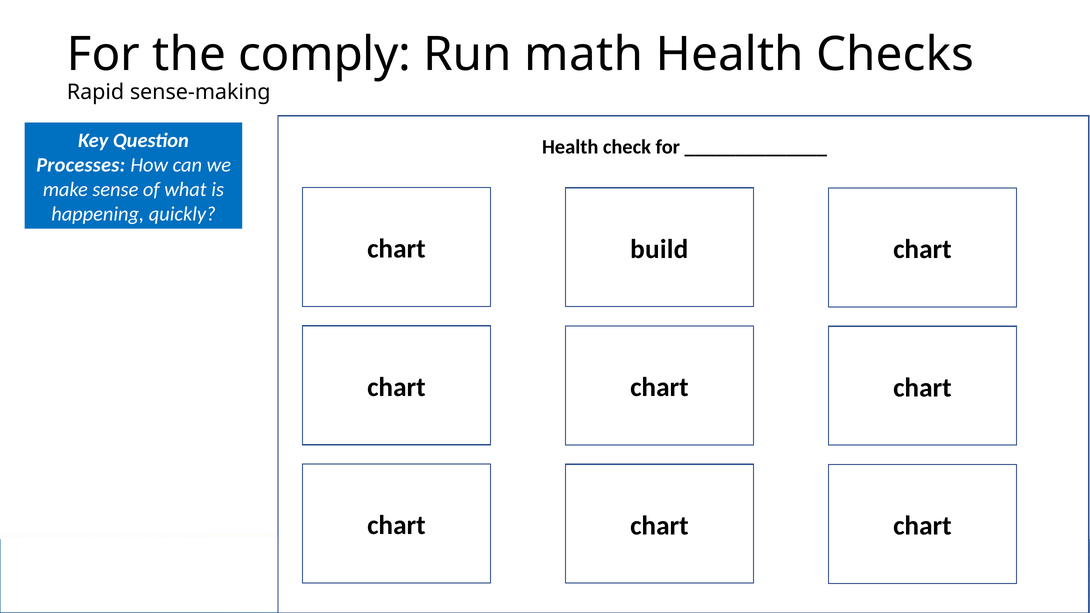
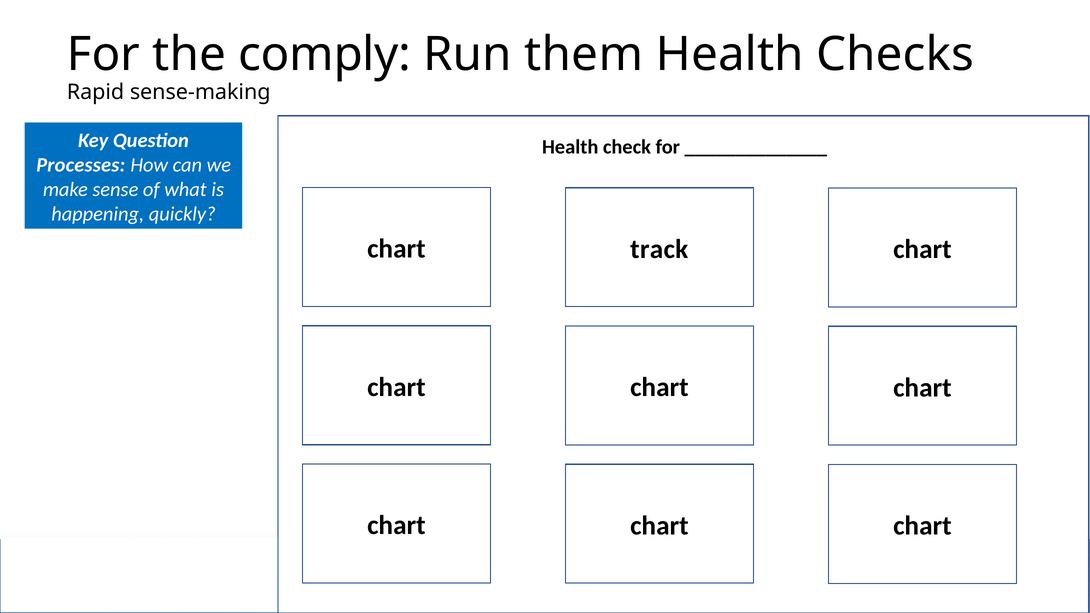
math: math -> them (584, 55)
build: build -> track (659, 249)
